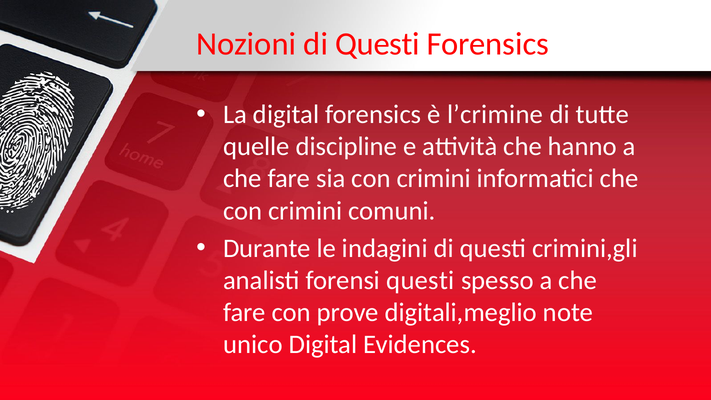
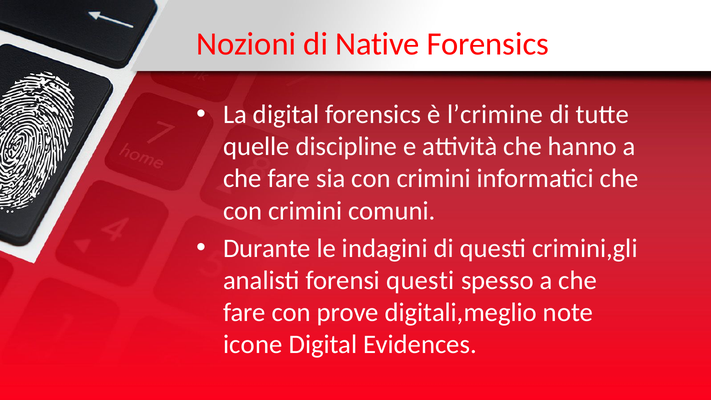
Nozioni di Questi: Questi -> Native (377, 44)
unico: unico -> icone (253, 344)
